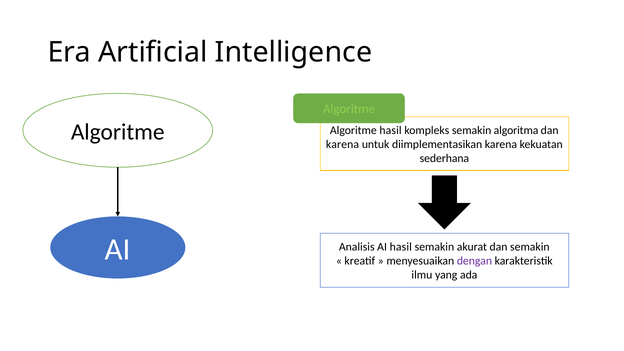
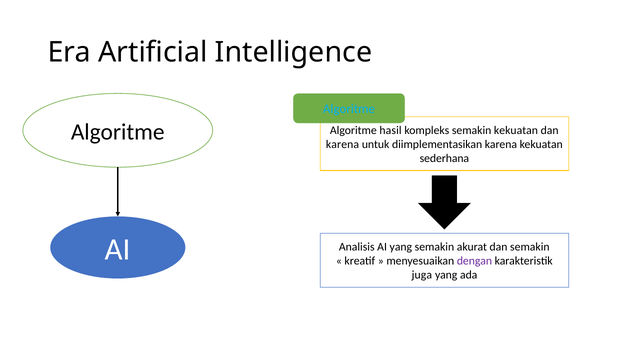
Algoritme colour: light green -> light blue (349, 109)
semakin algoritma: algoritma -> kekuatan (516, 130)
AI hasil: hasil -> yang (401, 247)
ilmu: ilmu -> juga (422, 275)
